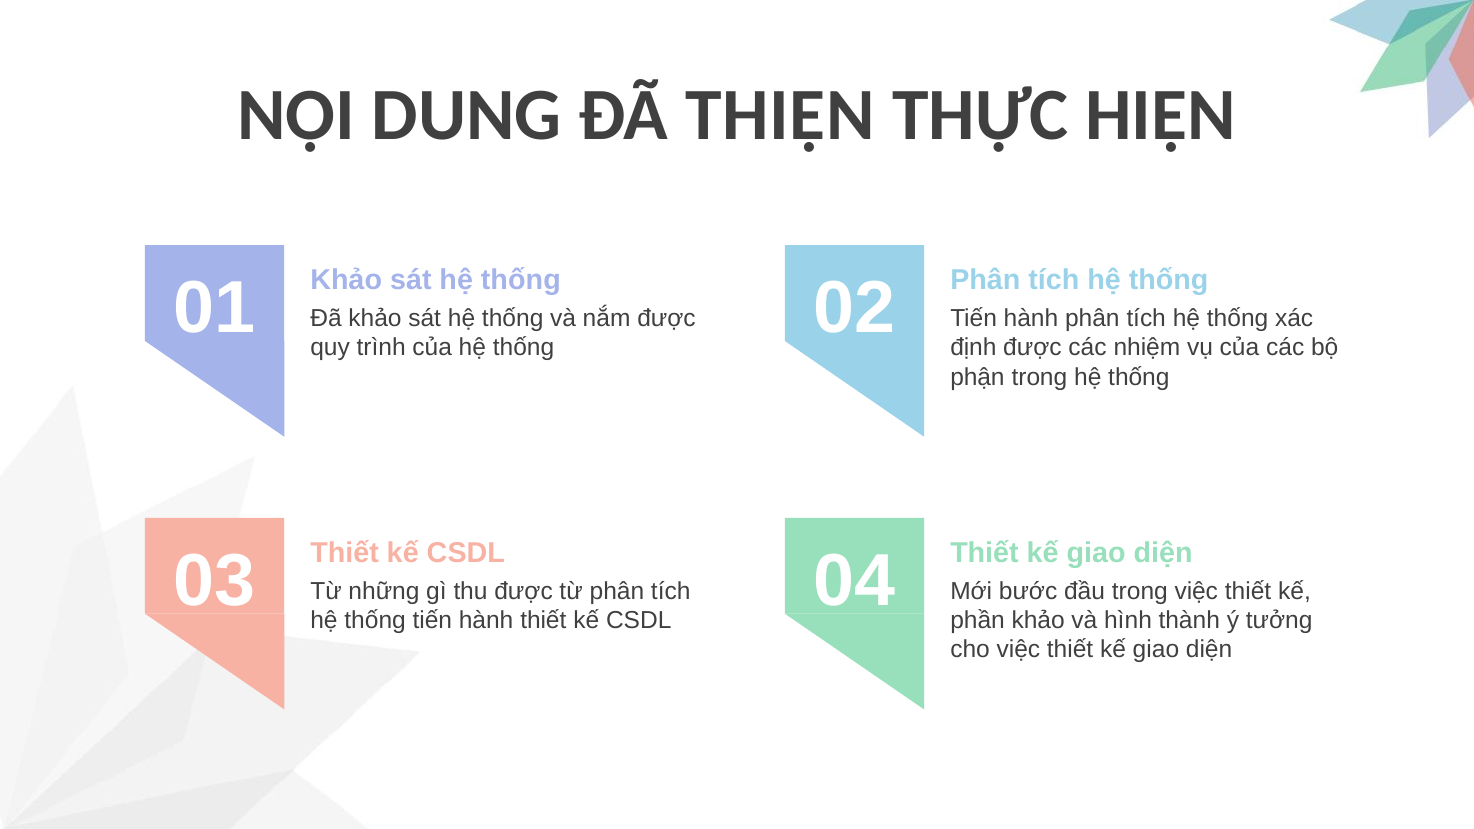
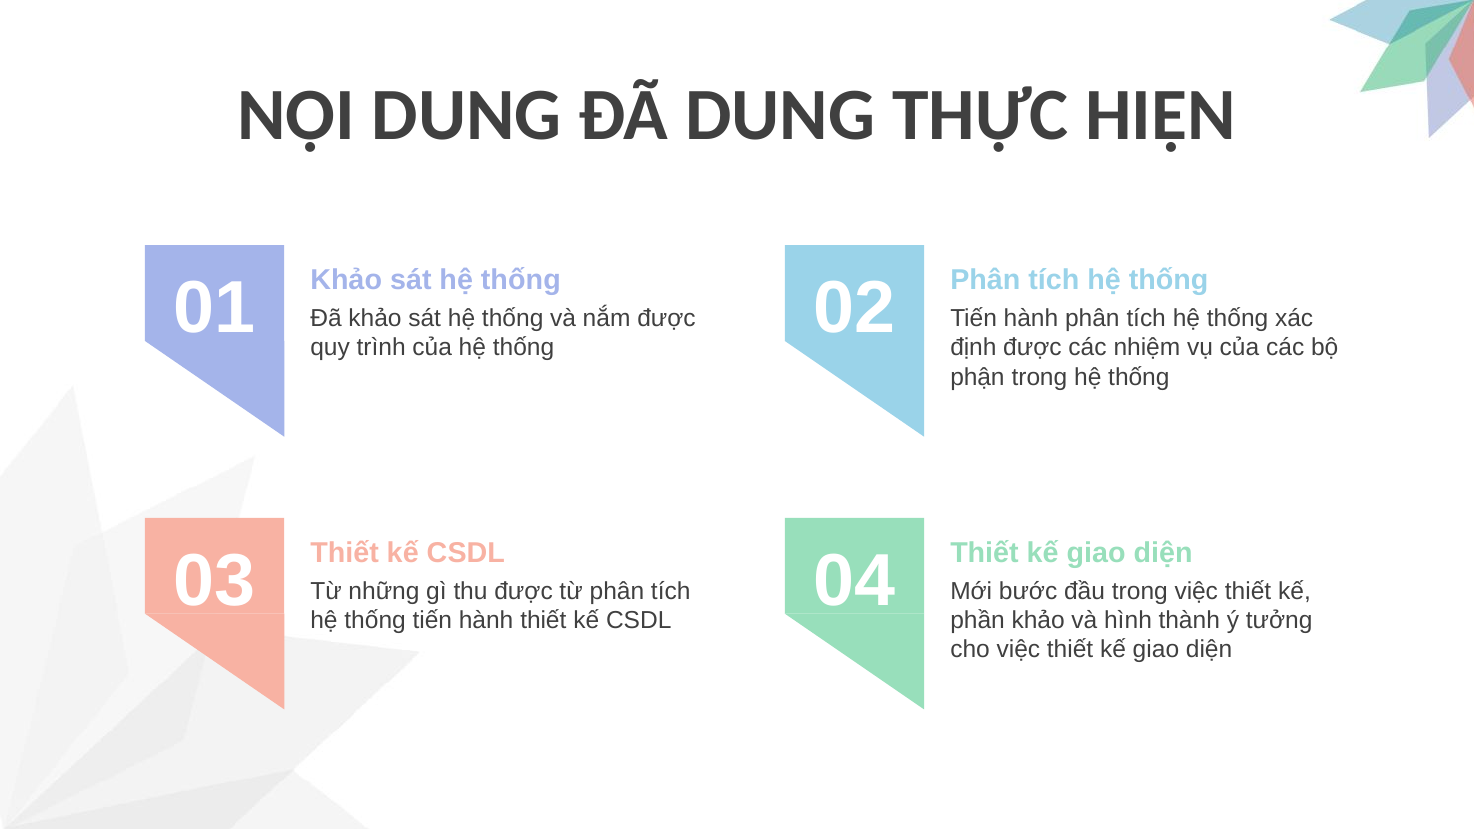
ĐÃ THIỆN: THIỆN -> DUNG (780, 116)
